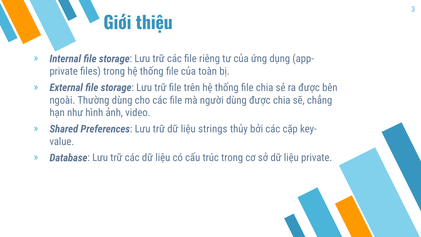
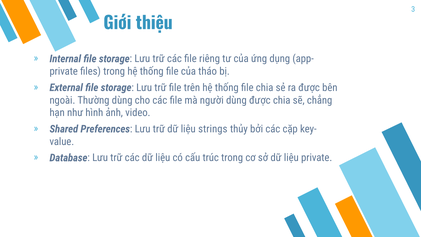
toàn: toàn -> tháo (208, 71)
